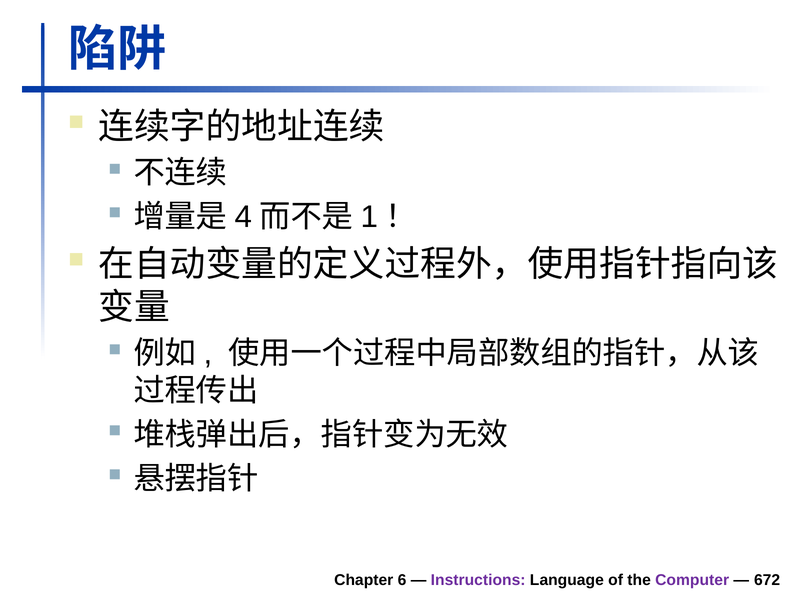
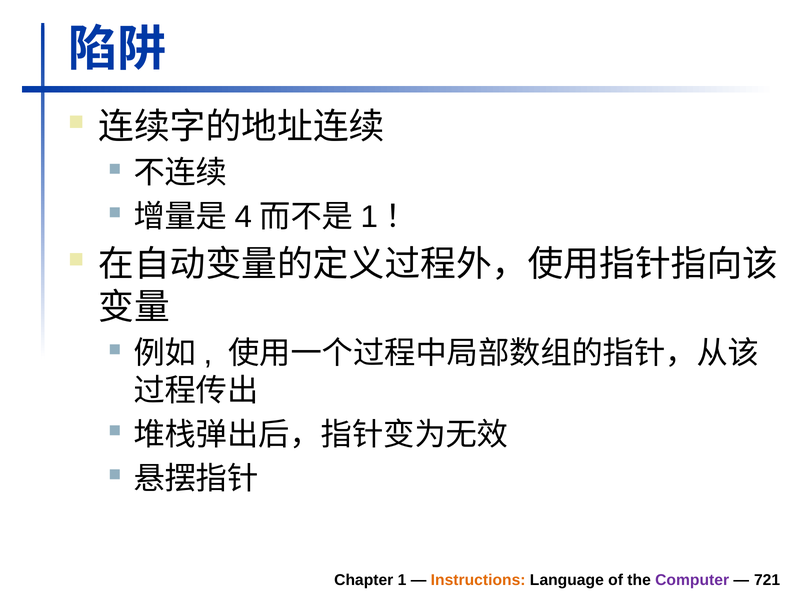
Chapter 6: 6 -> 1 (402, 580)
Instructions colour: purple -> orange (478, 580)
672: 672 -> 721 (767, 580)
